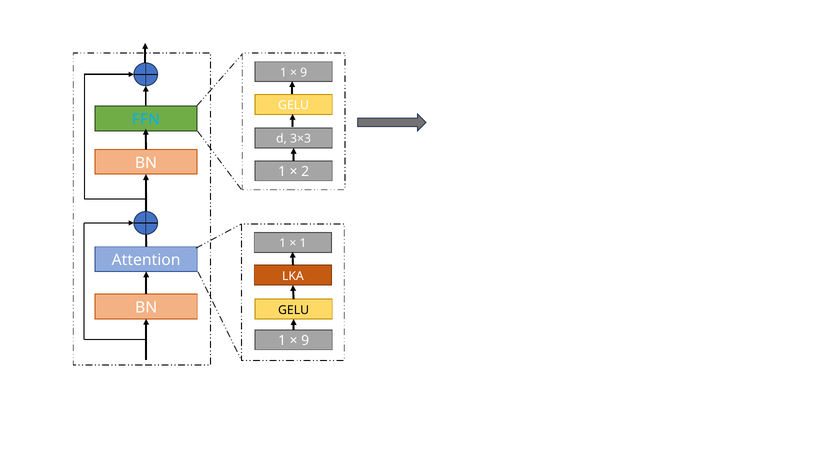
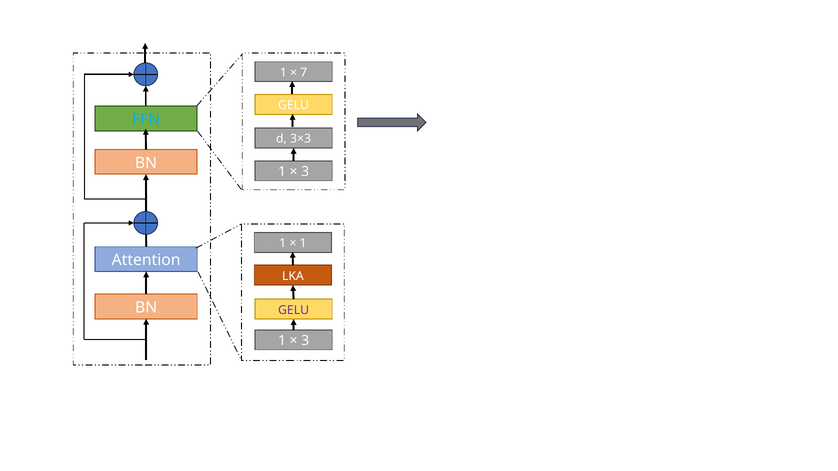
9: 9 -> 7 (304, 73)
2: 2 -> 3 (305, 172)
GELU colour: black -> purple (294, 310)
9: 9 -> 3 (305, 341)
